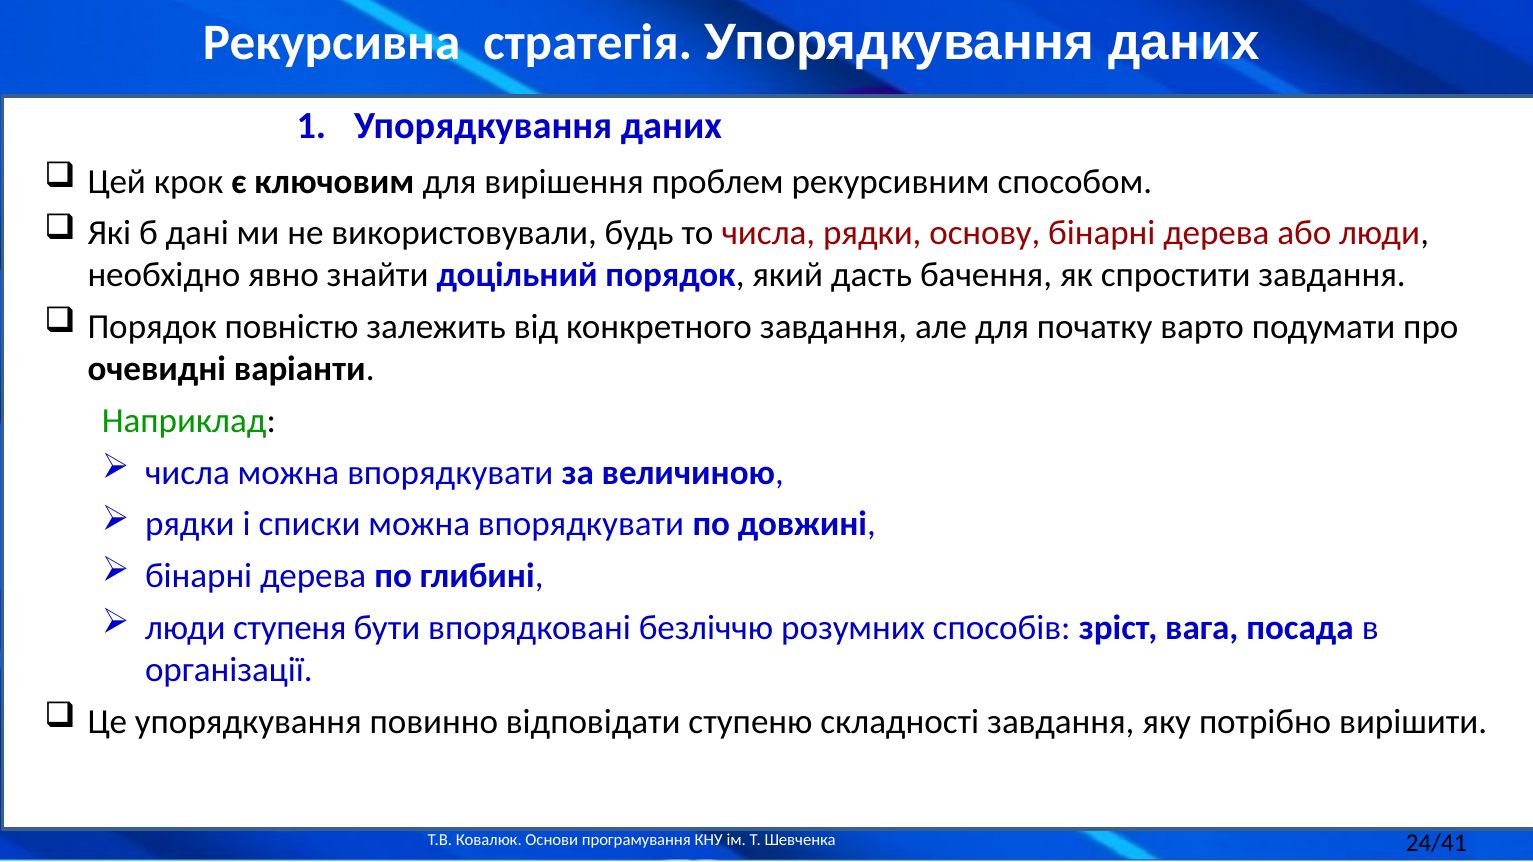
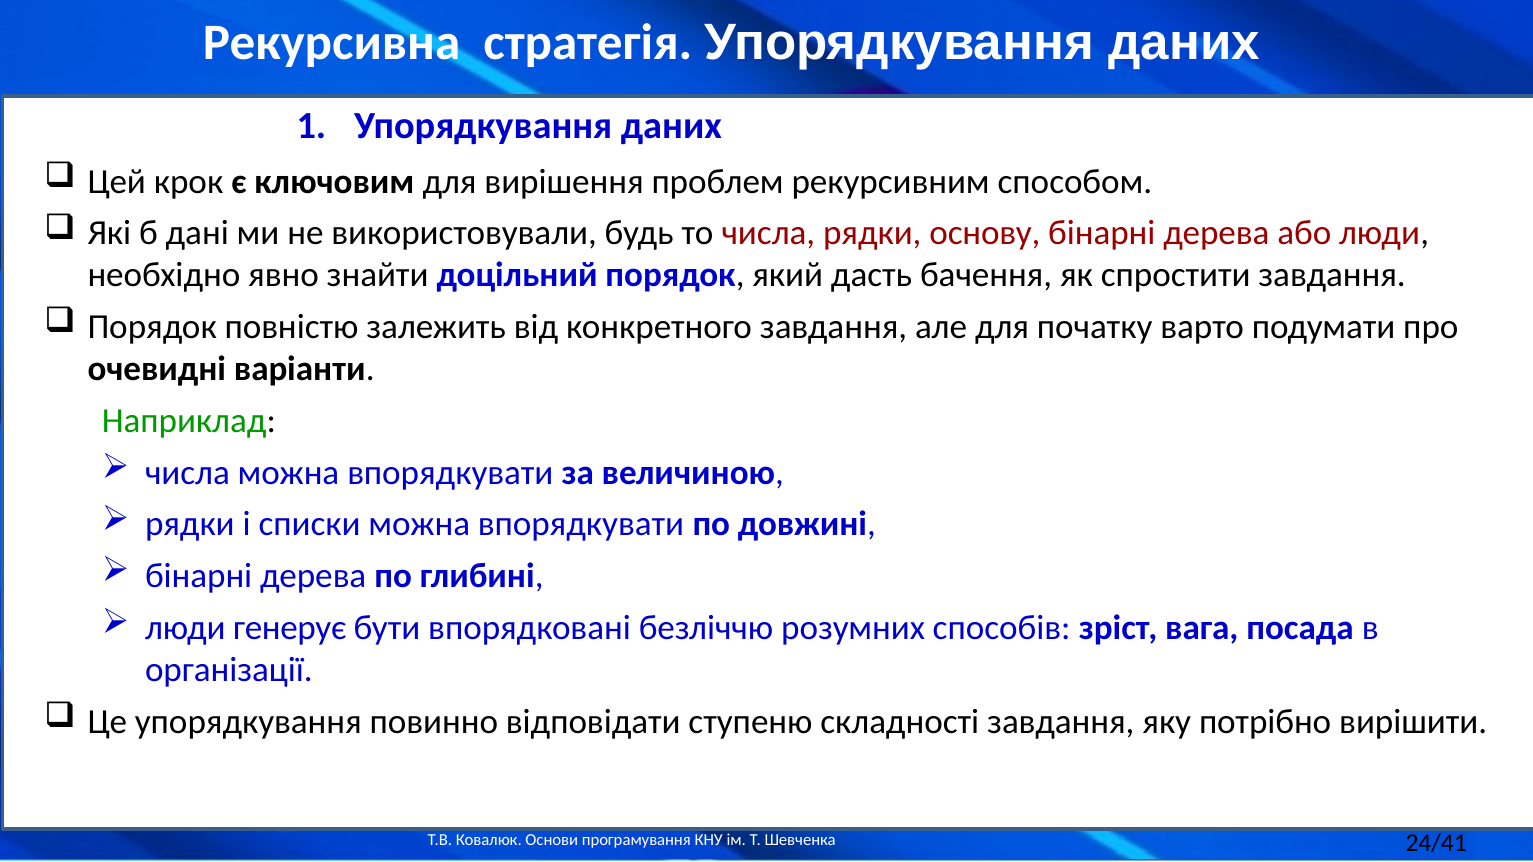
ступеня: ступеня -> генерує (290, 628)
